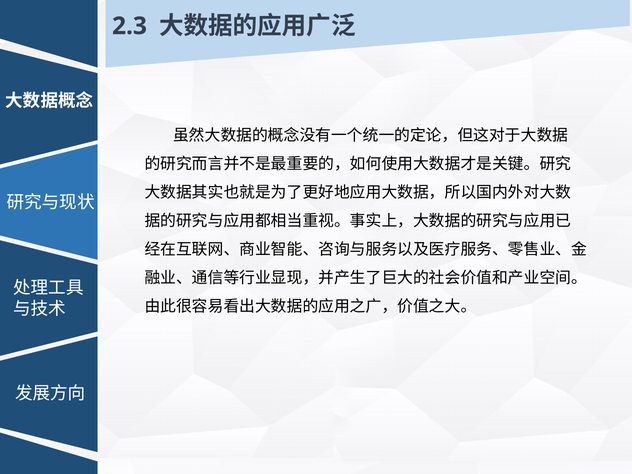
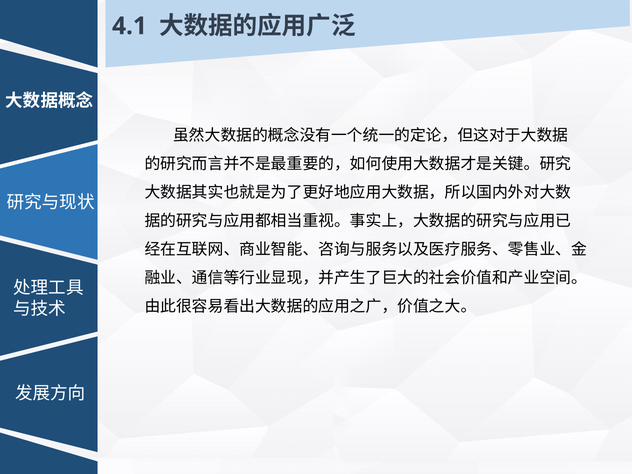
2.3: 2.3 -> 4.1 (129, 26)
